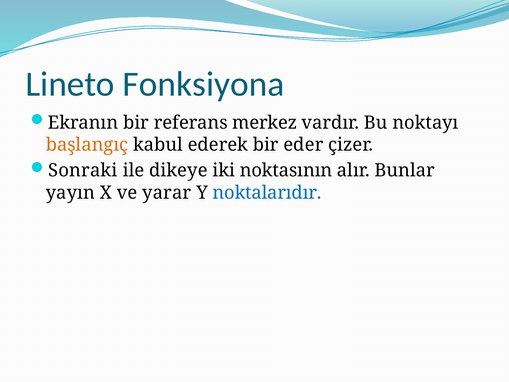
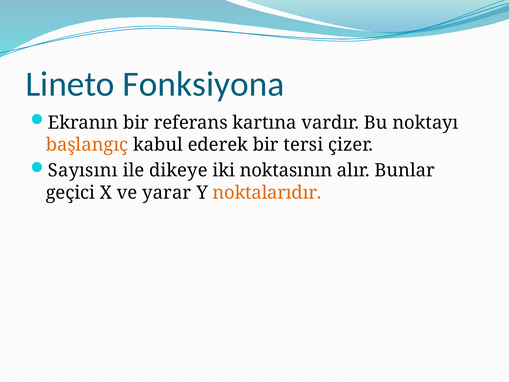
merkez: merkez -> kartına (265, 123)
eder: eder -> tersi (303, 145)
Sonraki: Sonraki -> Sayısını (83, 170)
yayın: yayın -> geçici (70, 193)
noktalarıdır colour: blue -> orange (267, 193)
